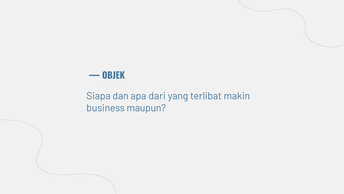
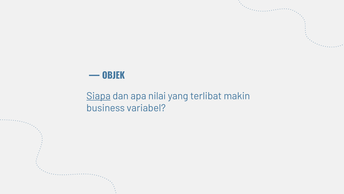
Siapa underline: none -> present (99, 96)
dari: dari -> nilai (157, 96)
maupun: maupun -> variabel (146, 108)
